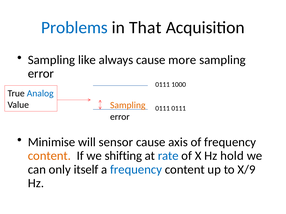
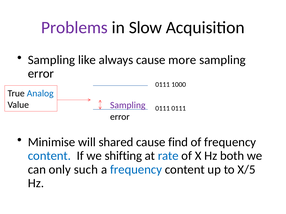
Problems colour: blue -> purple (74, 28)
That: That -> Slow (145, 28)
Sampling colour: orange -> purple (128, 105)
sensor: sensor -> shared (116, 142)
axis: axis -> find (178, 142)
content colour: orange -> blue (49, 156)
hold: hold -> both (232, 156)
itself: itself -> such (86, 170)
X/9: X/9 -> X/5 (247, 170)
